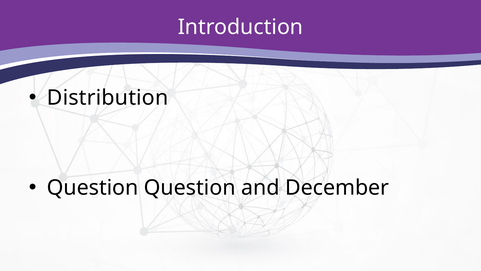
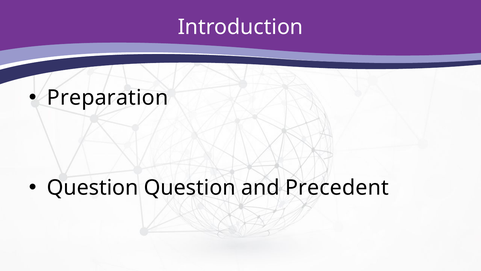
Distribution: Distribution -> Preparation (108, 98)
December: December -> Precedent (337, 188)
